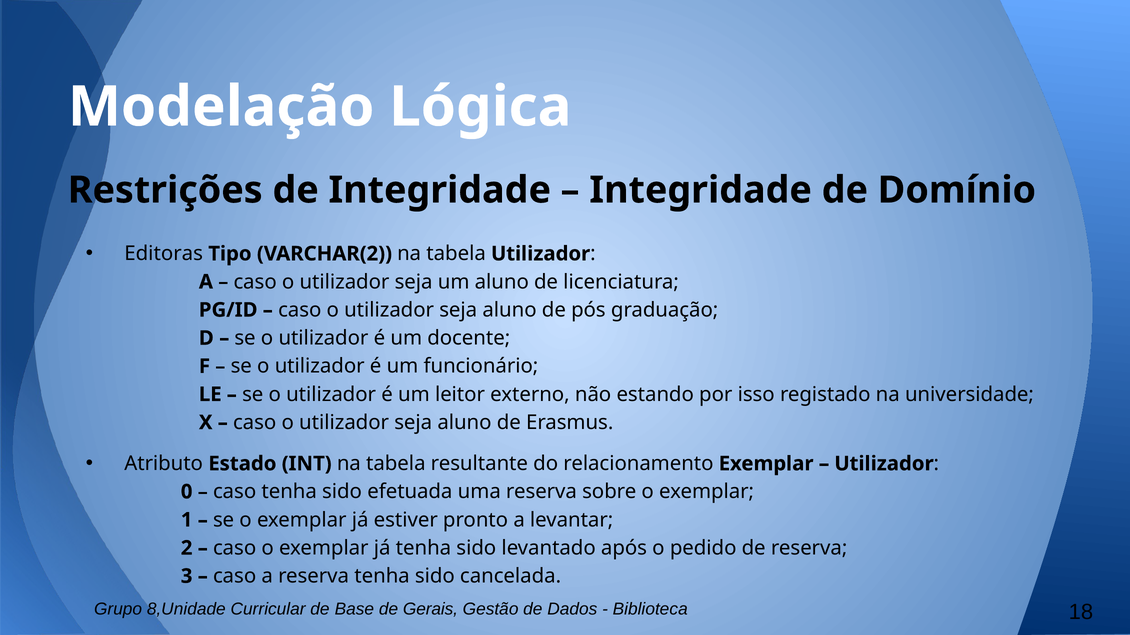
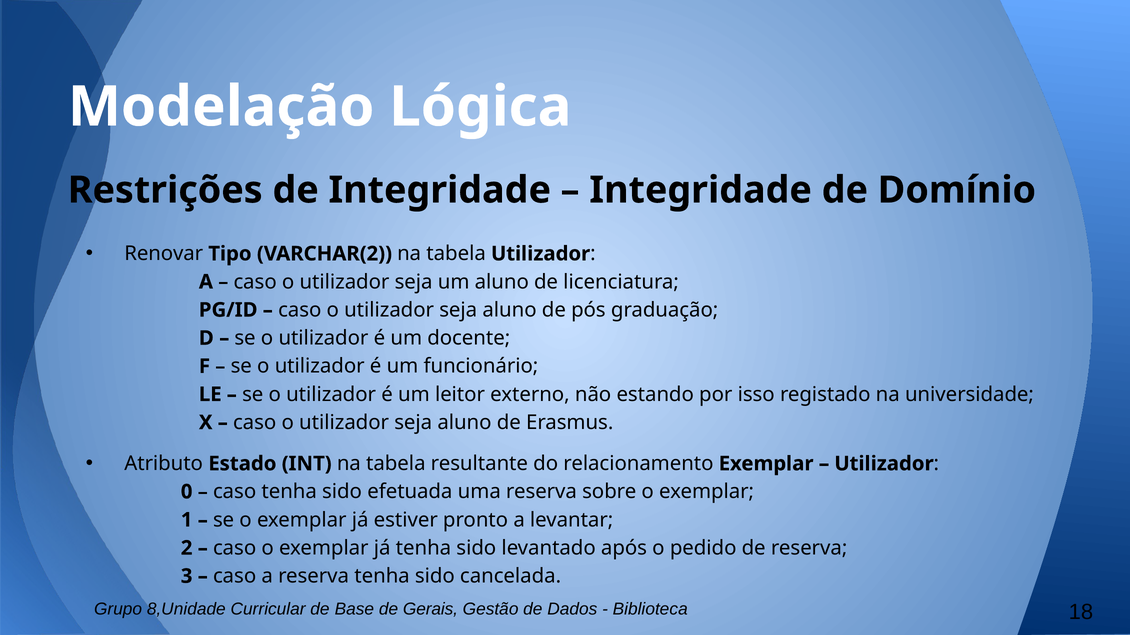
Editoras: Editoras -> Renovar (164, 254)
